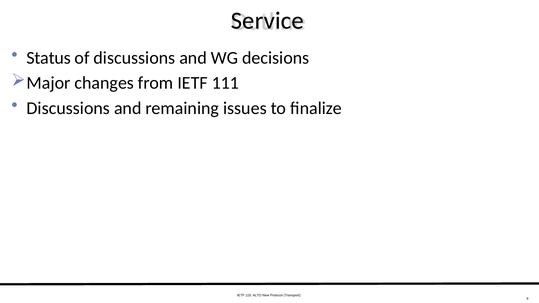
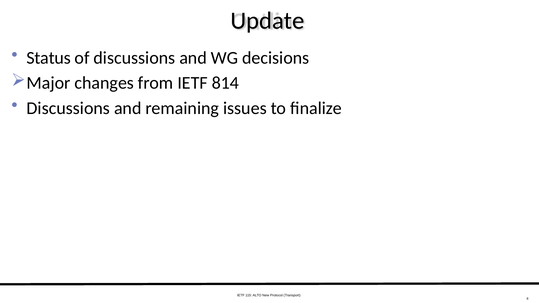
Service: Service -> Update (267, 21)
111: 111 -> 814 (225, 83)
